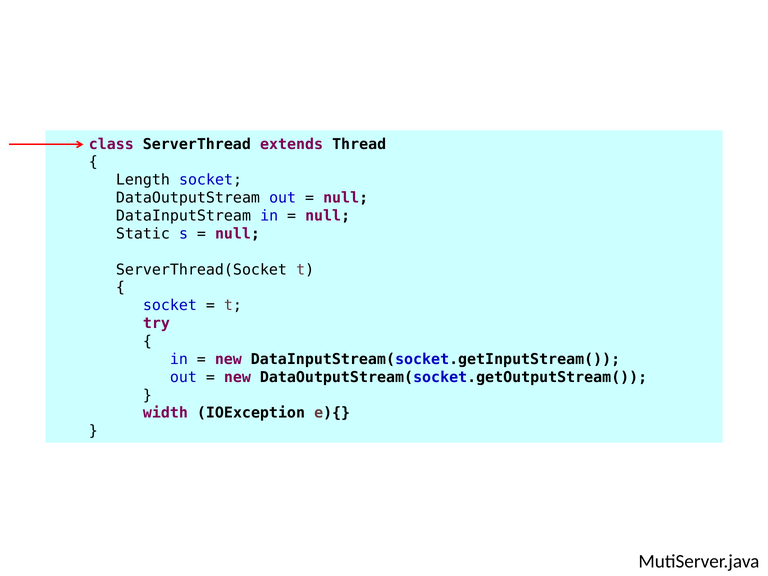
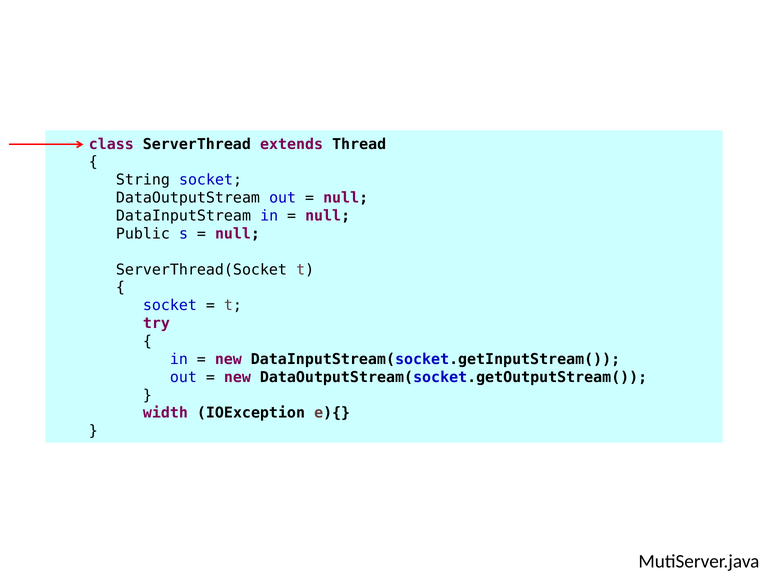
Length: Length -> String (143, 180)
Static: Static -> Public (143, 234)
